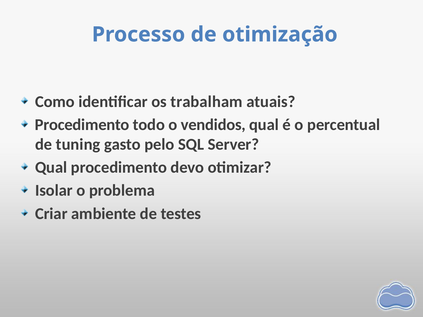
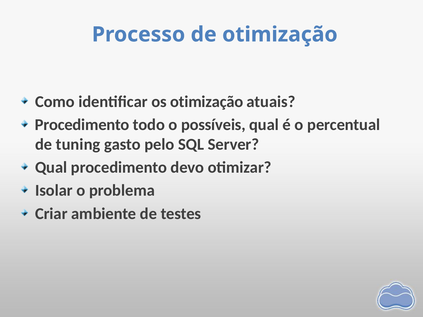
os trabalham: trabalham -> otimização (207, 102)
vendidos: vendidos -> possíveis (213, 125)
